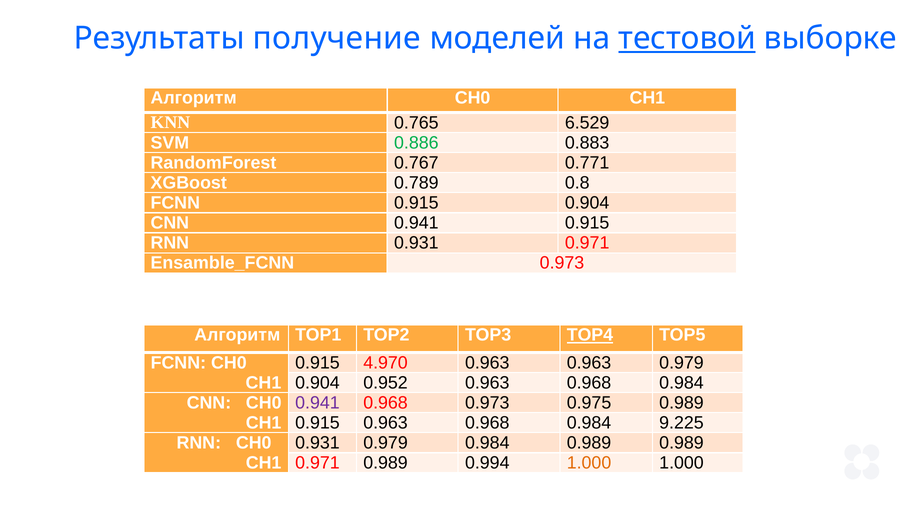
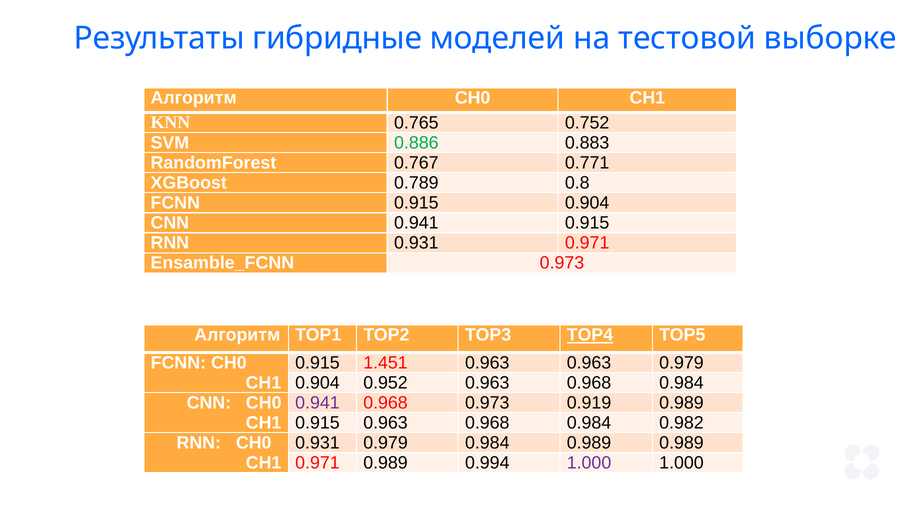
получение: получение -> гибридные (337, 38)
тестовой underline: present -> none (687, 38)
6.529: 6.529 -> 0.752 (587, 123)
4.970: 4.970 -> 1.451 (386, 363)
0.975: 0.975 -> 0.919 (589, 403)
9.225: 9.225 -> 0.982 (681, 423)
1.000 colour: orange -> purple (589, 463)
